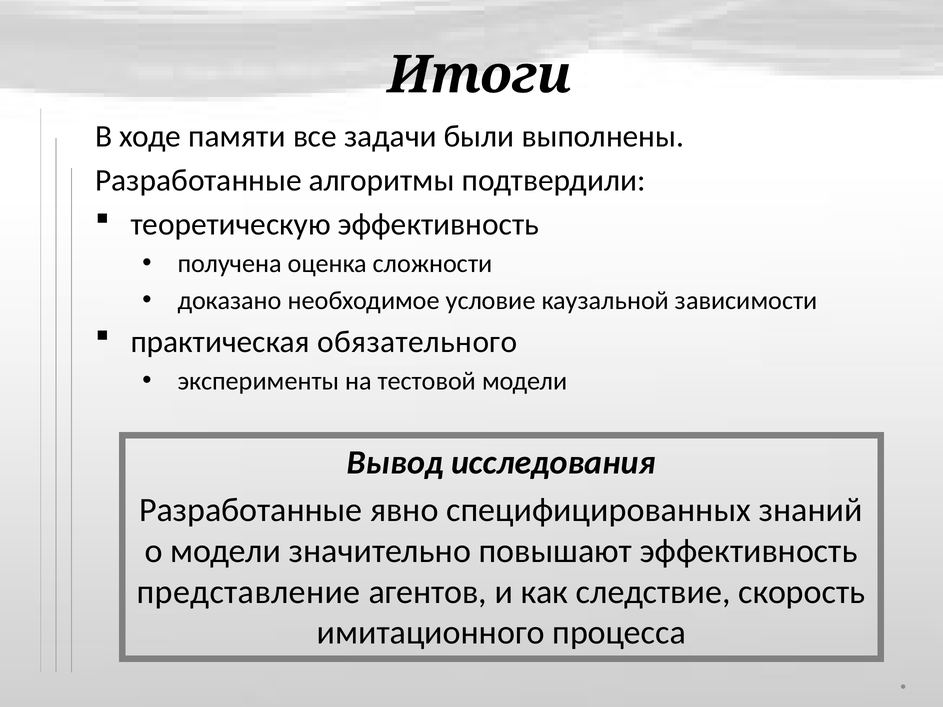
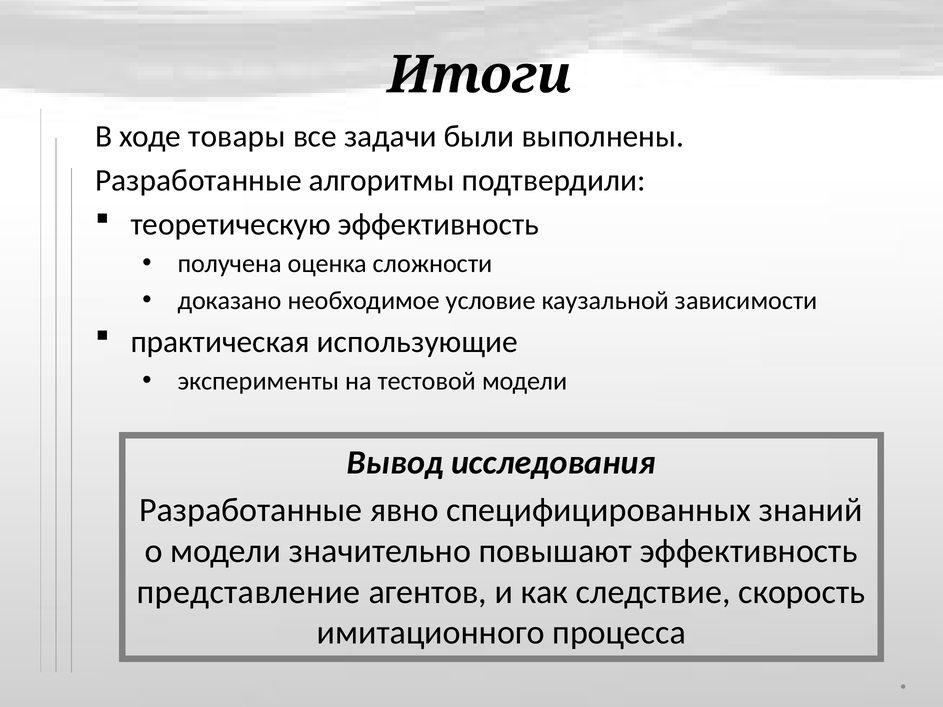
памяти: памяти -> товары (237, 136)
обязательного: обязательного -> использующие (417, 342)
